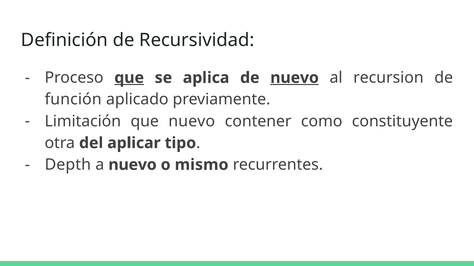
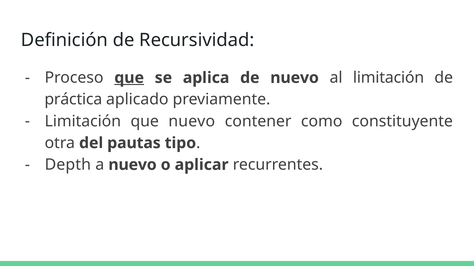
nuevo underline: present -> none (295, 78)
al recursion: recursion -> limitación (389, 78)
función: función -> práctica (73, 100)
aplicar: aplicar -> pautas (134, 143)
mismo: mismo -> aplicar (202, 165)
